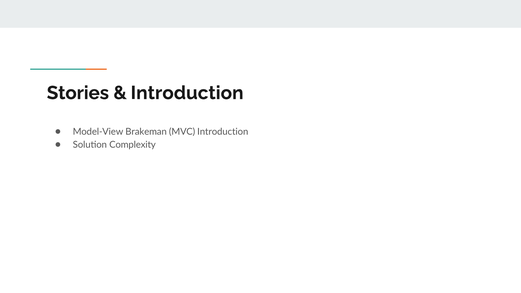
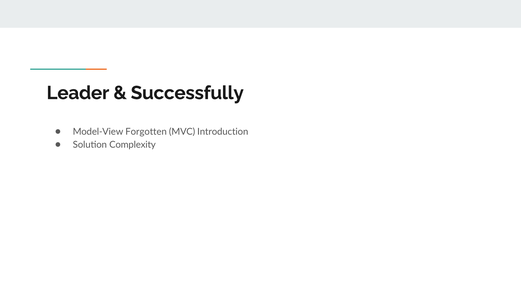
Stories: Stories -> Leader (78, 93)
Introduction: Introduction -> Successfully (187, 93)
Brakeman: Brakeman -> Forgotten (146, 132)
